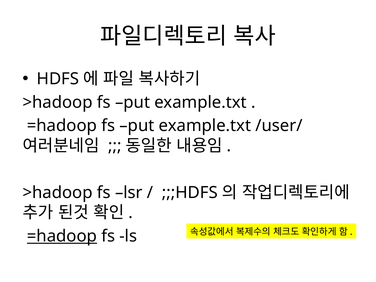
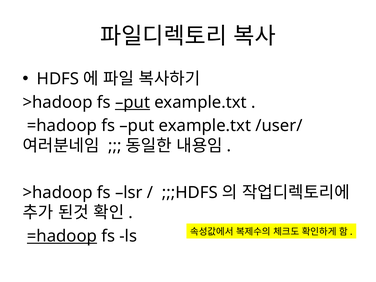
put underline: none -> present (133, 102)
